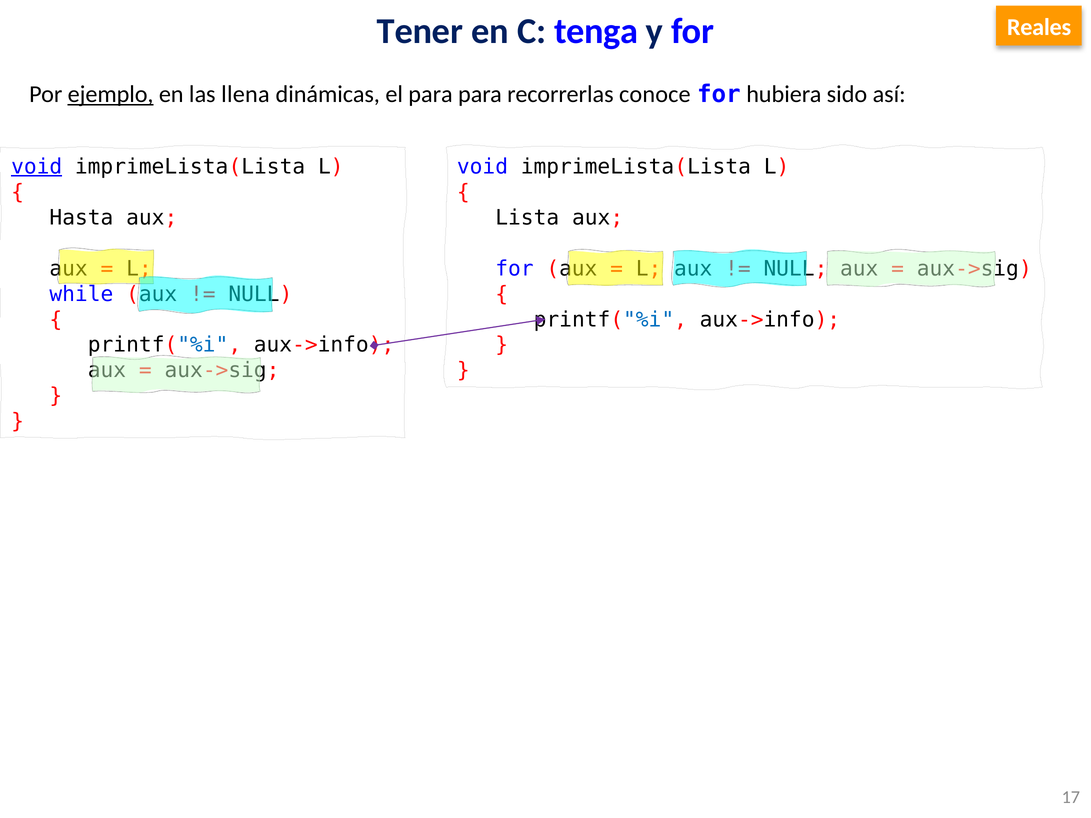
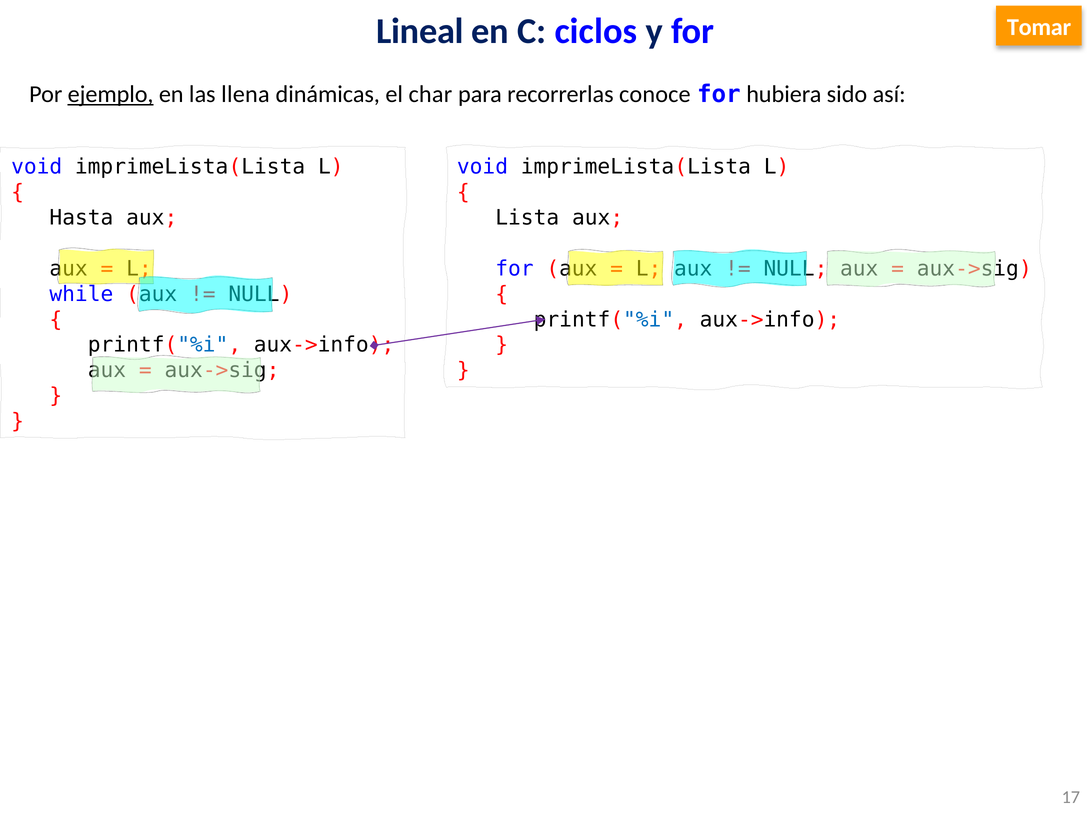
Tener: Tener -> Lineal (420, 31)
tenga: tenga -> ciclos (596, 31)
Reales: Reales -> Tomar (1039, 27)
el para: para -> char (430, 94)
void underline: present -> none (37, 167)
